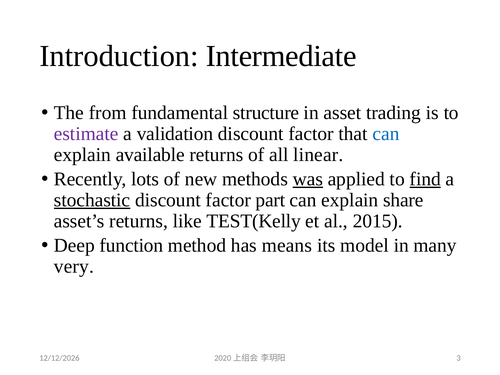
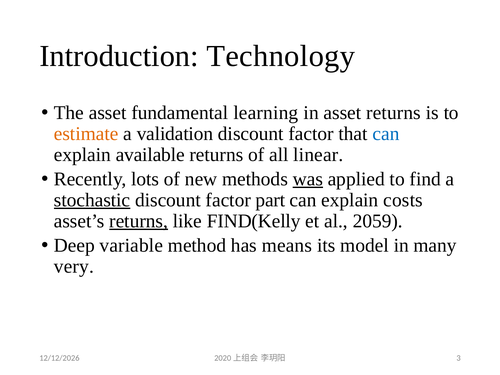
Intermediate: Intermediate -> Technology (281, 56)
The from: from -> asset (108, 113)
structure: structure -> learning (266, 113)
asset trading: trading -> returns (394, 113)
estimate colour: purple -> orange (86, 134)
find underline: present -> none (425, 179)
share: share -> costs (403, 200)
returns underline: none -> present (139, 221)
TEST(Kelly: TEST(Kelly -> FIND(Kelly (254, 221)
2015: 2015 -> 2059 (378, 221)
function: function -> variable (131, 245)
